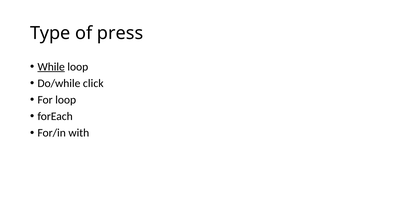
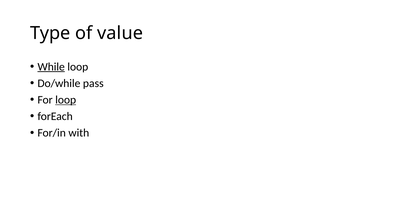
press: press -> value (120, 33)
click: click -> pass (93, 83)
loop underline: none -> present (66, 100)
